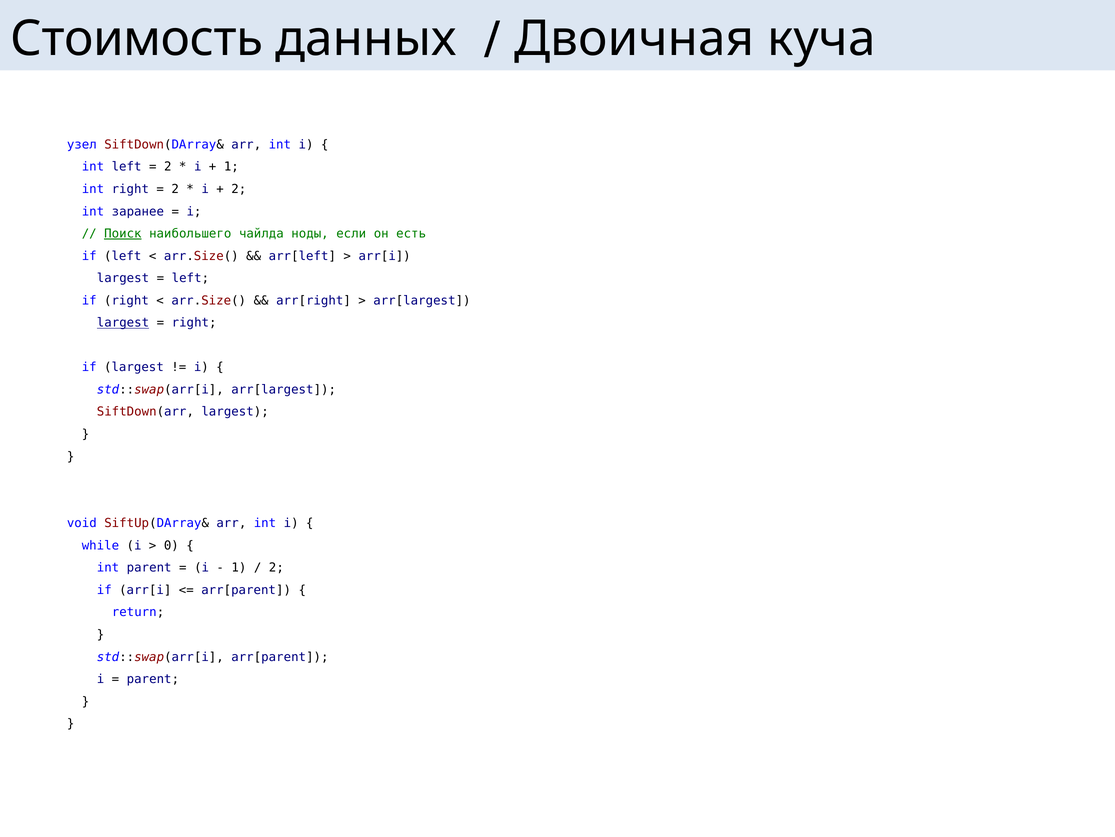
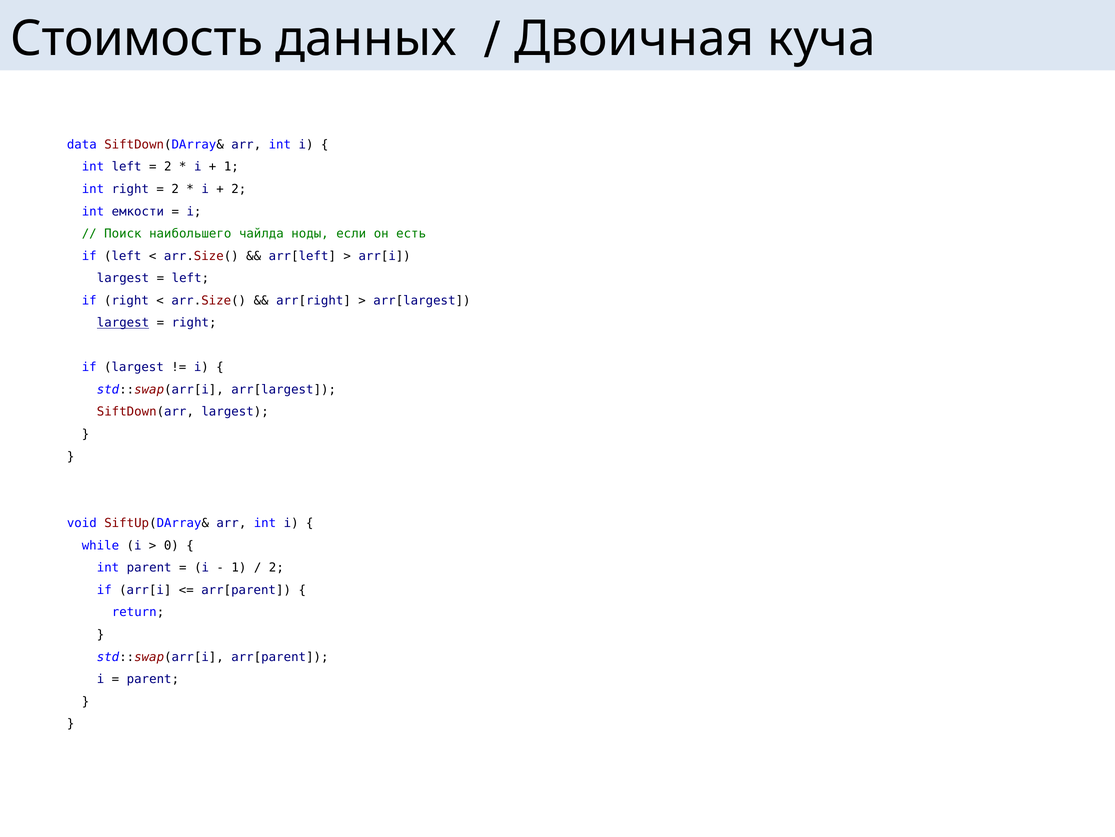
узел: узел -> data (82, 144)
заранее: заранее -> емкости (138, 211)
Поиск underline: present -> none (123, 233)
